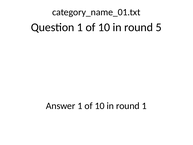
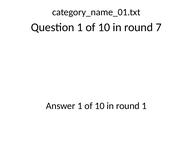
5: 5 -> 7 (159, 27)
